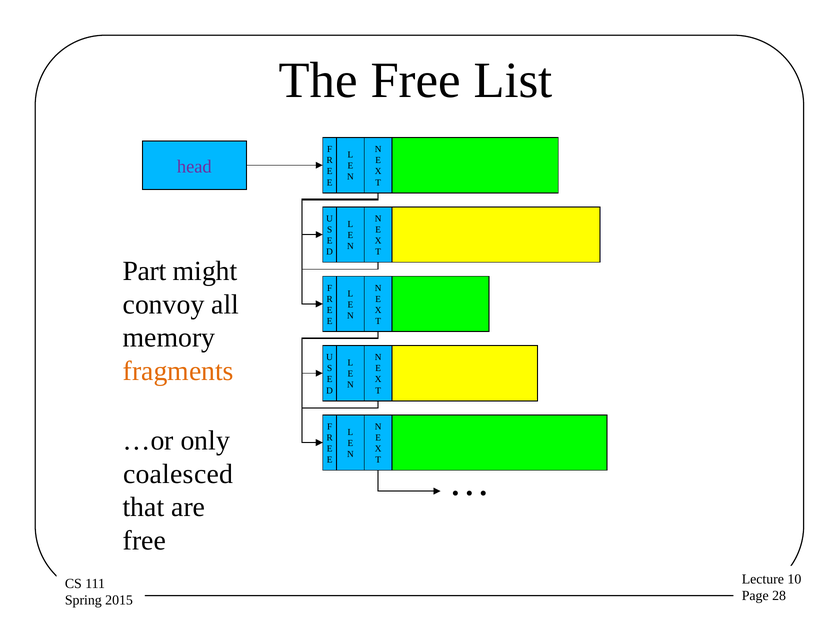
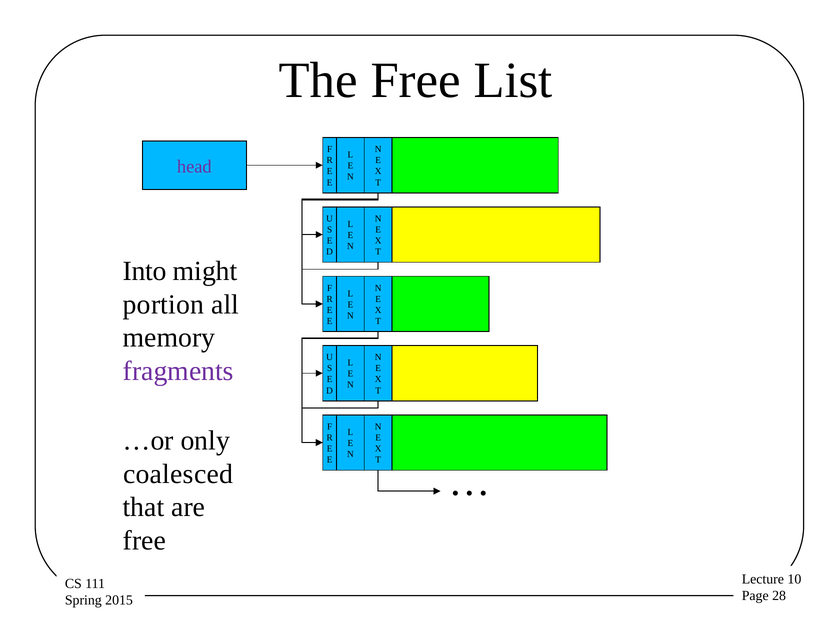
Part: Part -> Into (145, 271)
convoy: convoy -> portion (164, 304)
fragments colour: orange -> purple (178, 371)
